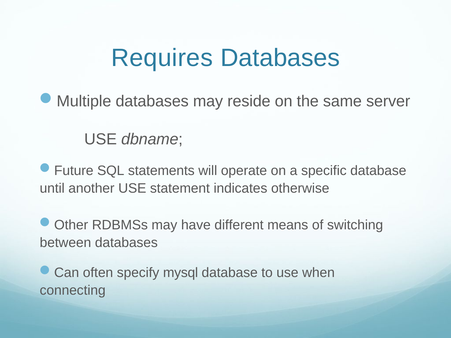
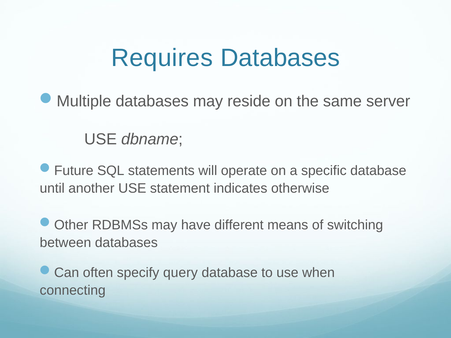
mysql: mysql -> query (180, 273)
